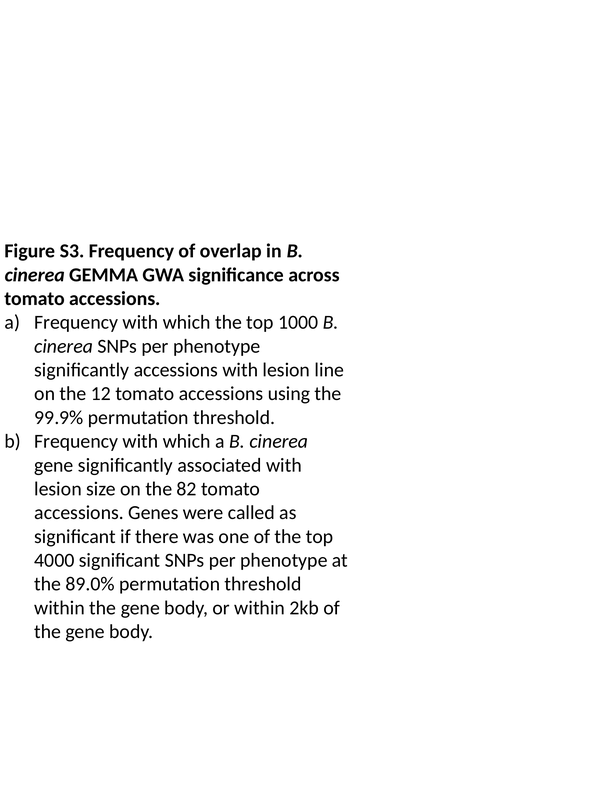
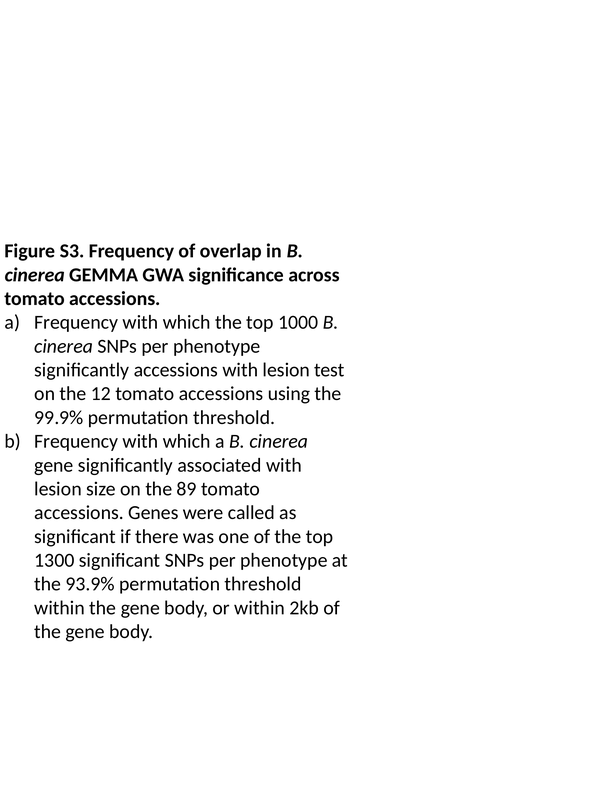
line: line -> test (329, 370)
82: 82 -> 89 (187, 488)
4000: 4000 -> 1300 (54, 560)
89.0%: 89.0% -> 93.9% (90, 583)
